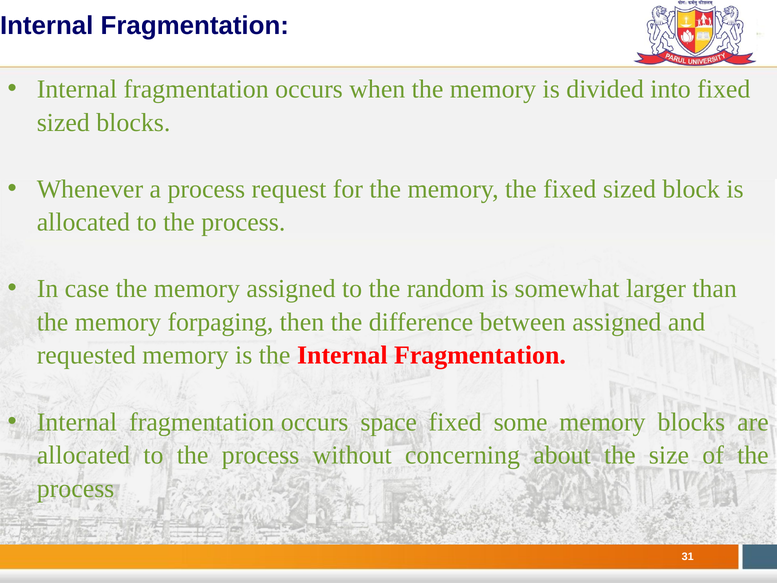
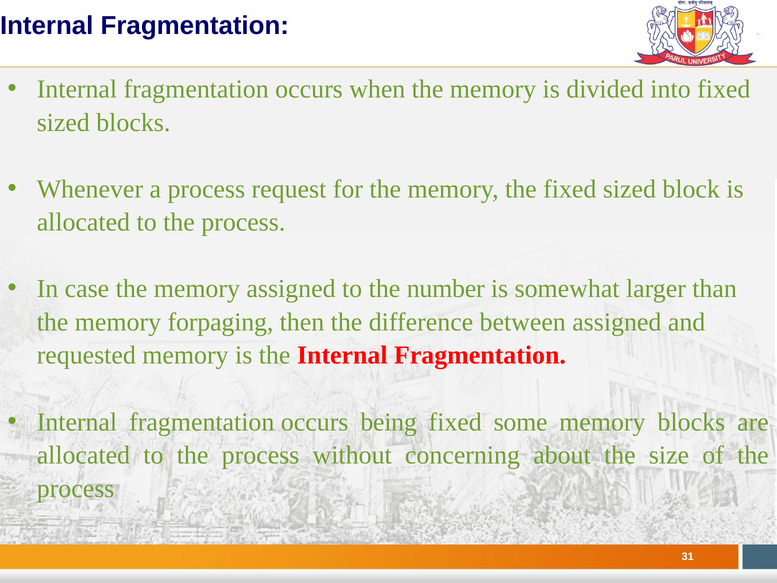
random: random -> number (446, 289)
space: space -> being (389, 422)
